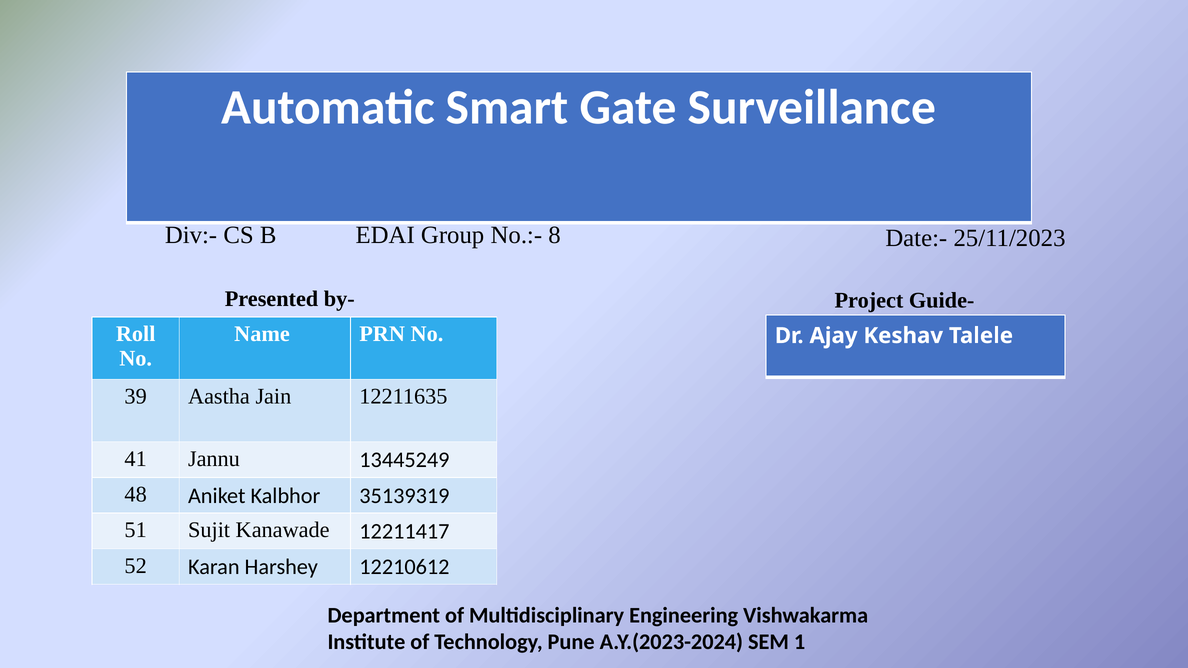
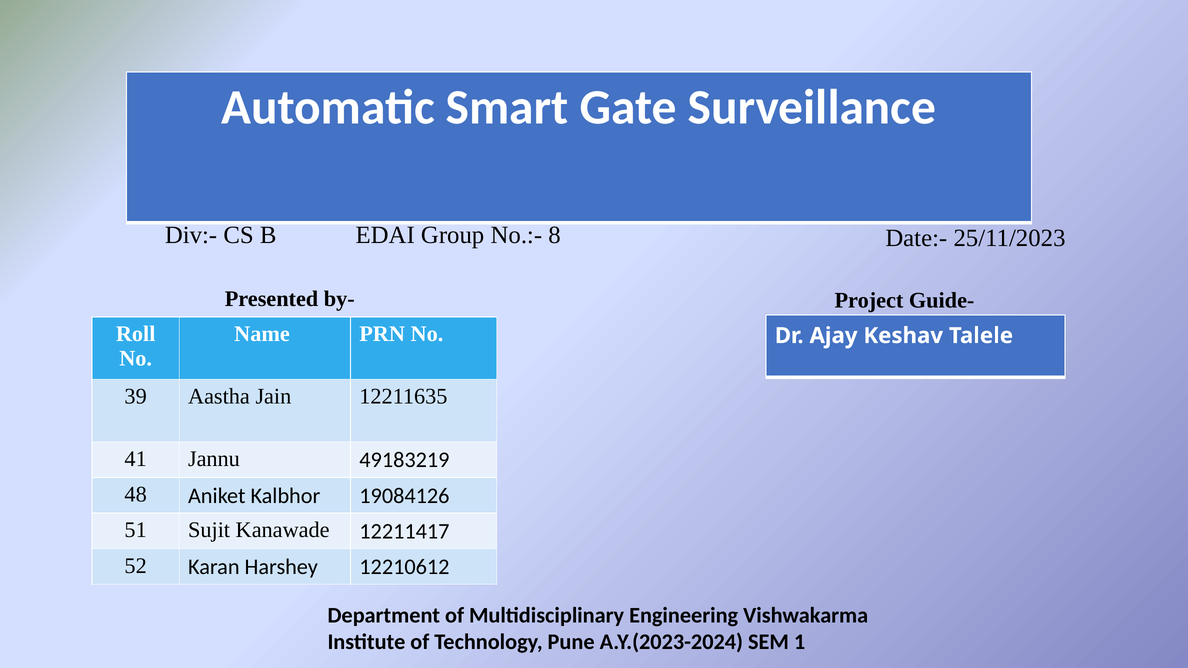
13445249: 13445249 -> 49183219 (404, 460)
35139319: 35139319 -> 19084126 (404, 496)
